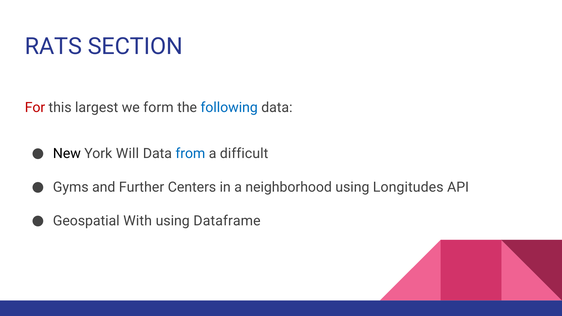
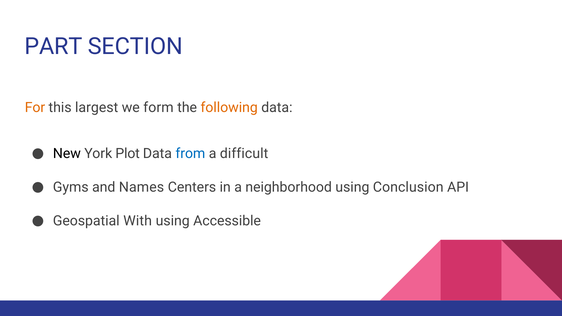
RATS: RATS -> PART (54, 47)
For colour: red -> orange (35, 107)
following colour: blue -> orange (229, 107)
Will: Will -> Plot (128, 154)
Further: Further -> Names (142, 187)
Longitudes: Longitudes -> Conclusion (408, 187)
Dataframe: Dataframe -> Accessible (227, 221)
